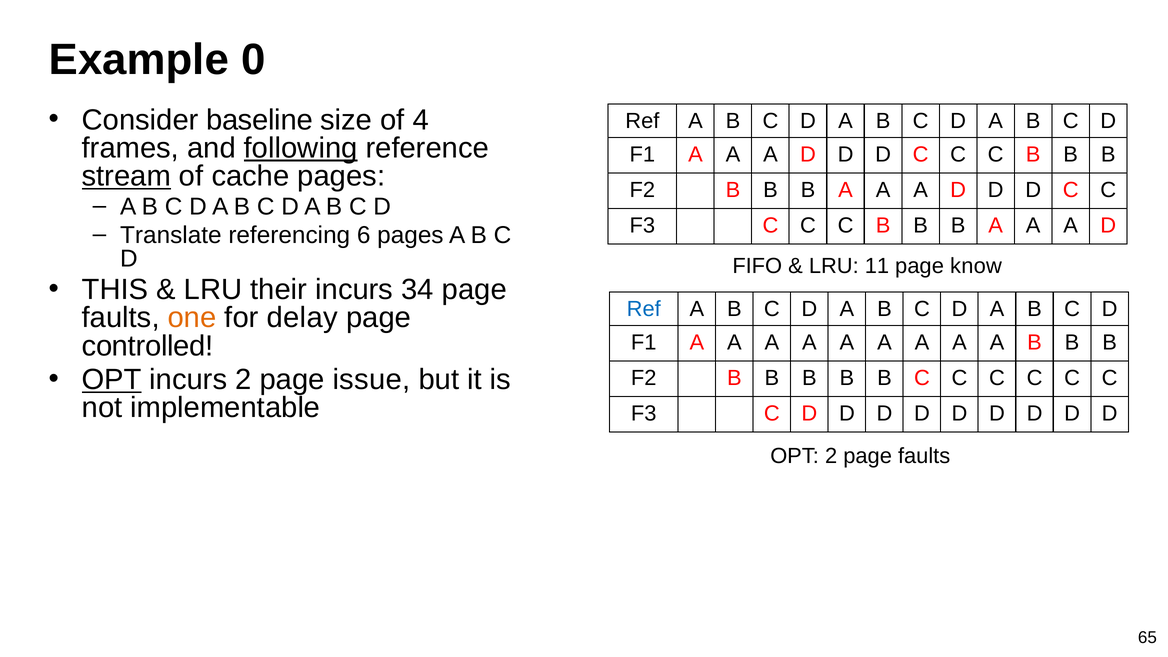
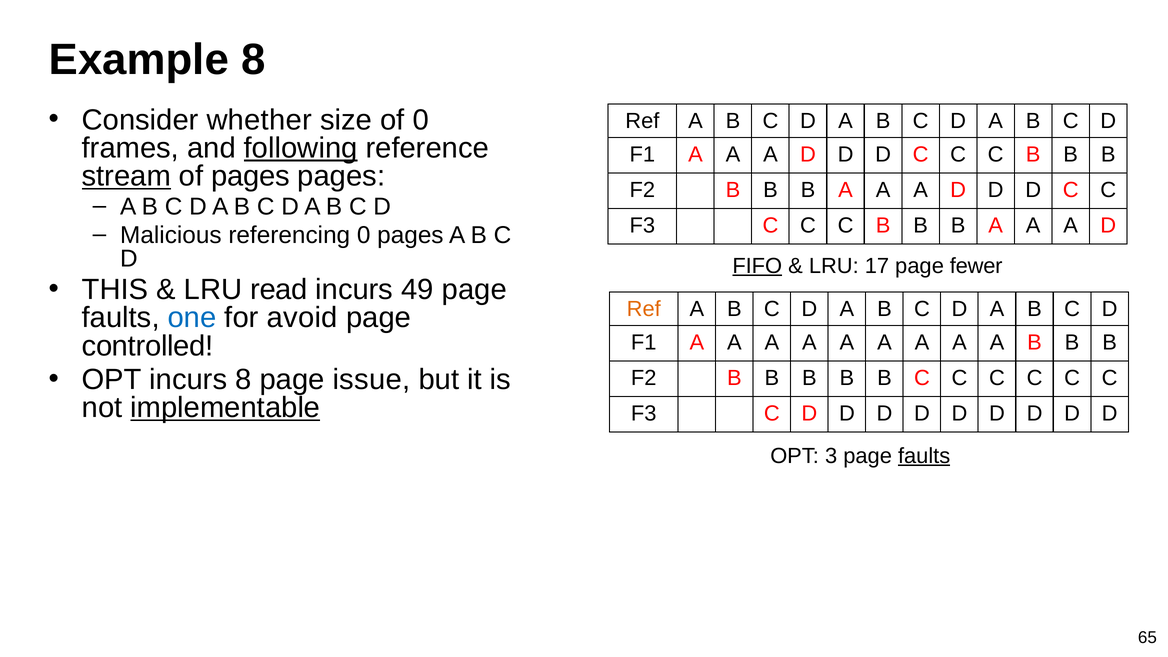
Example 0: 0 -> 8 (253, 60)
baseline: baseline -> whether (259, 120)
of 4: 4 -> 0 (421, 120)
of cache: cache -> pages (251, 176)
Translate: Translate -> Malicious (171, 235)
referencing 6: 6 -> 0 (364, 235)
FIFO underline: none -> present (757, 266)
11: 11 -> 17 (877, 266)
know: know -> fewer (976, 266)
their: their -> read (279, 290)
34: 34 -> 49 (417, 290)
Ref colour: blue -> orange (644, 309)
one colour: orange -> blue (192, 318)
delay: delay -> avoid (302, 318)
OPT underline: present -> none (112, 380)
incurs 2: 2 -> 8 (243, 380)
implementable underline: none -> present (225, 408)
OPT 2: 2 -> 3 (831, 456)
faults underline: none -> present (924, 456)
